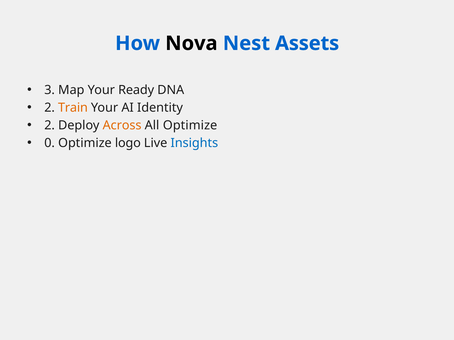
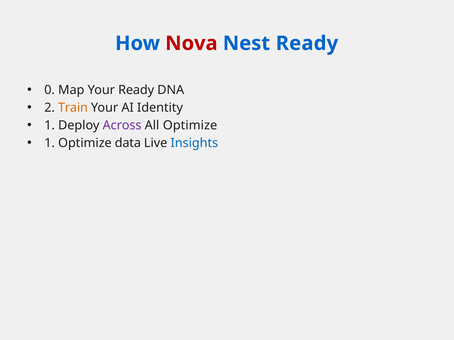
Nova colour: black -> red (191, 43)
Nest Assets: Assets -> Ready (307, 43)
3: 3 -> 0 (50, 90)
2: 2 -> 1 (50, 125)
Across colour: orange -> purple (122, 125)
0: 0 -> 1 (50, 143)
logo: logo -> data (128, 143)
